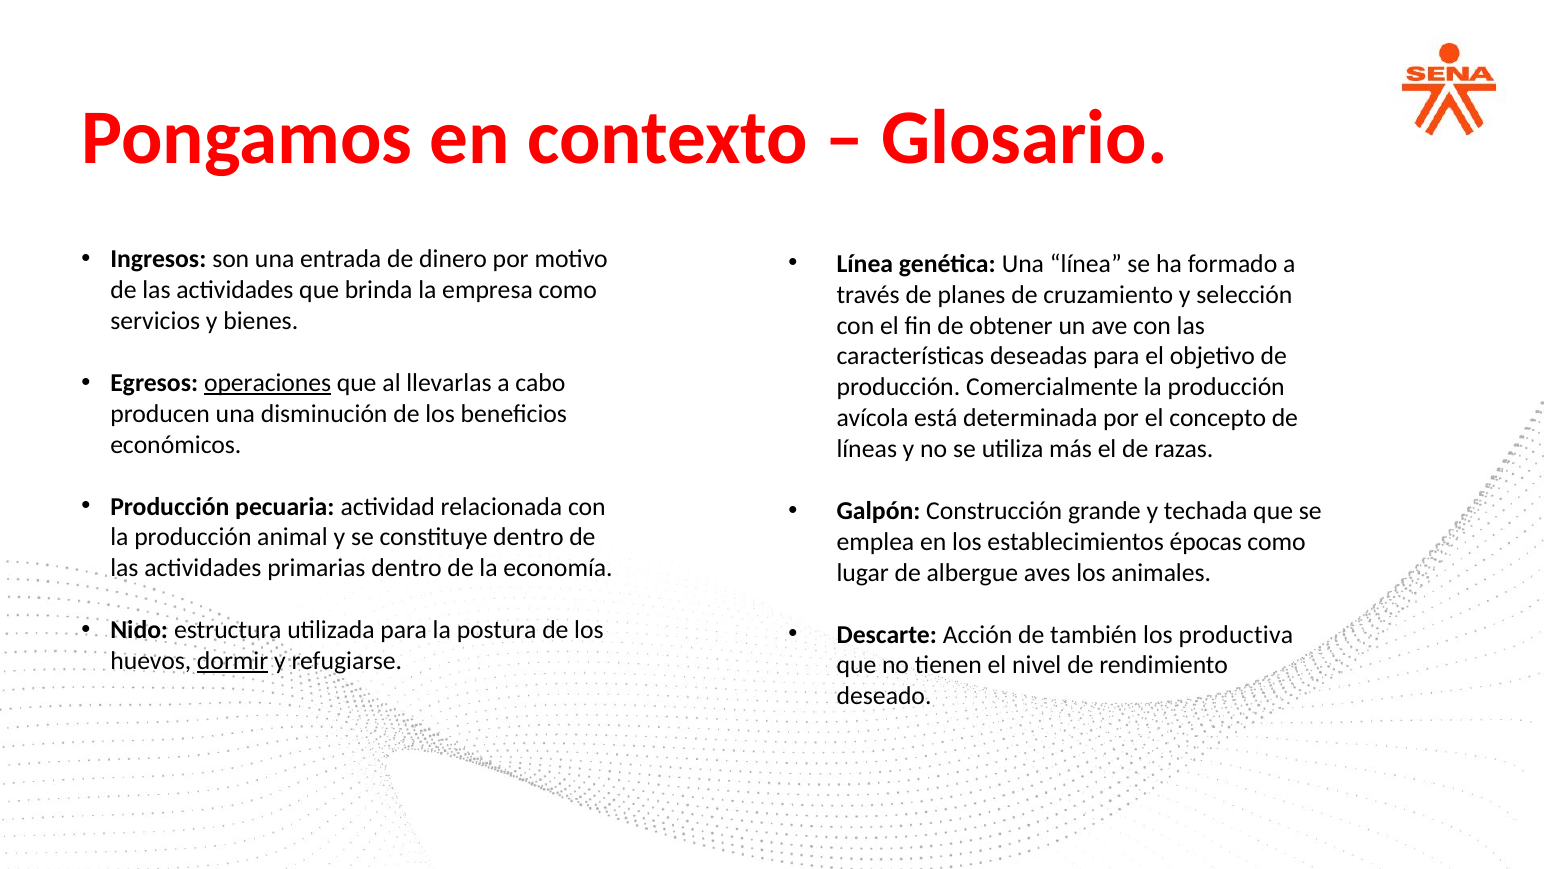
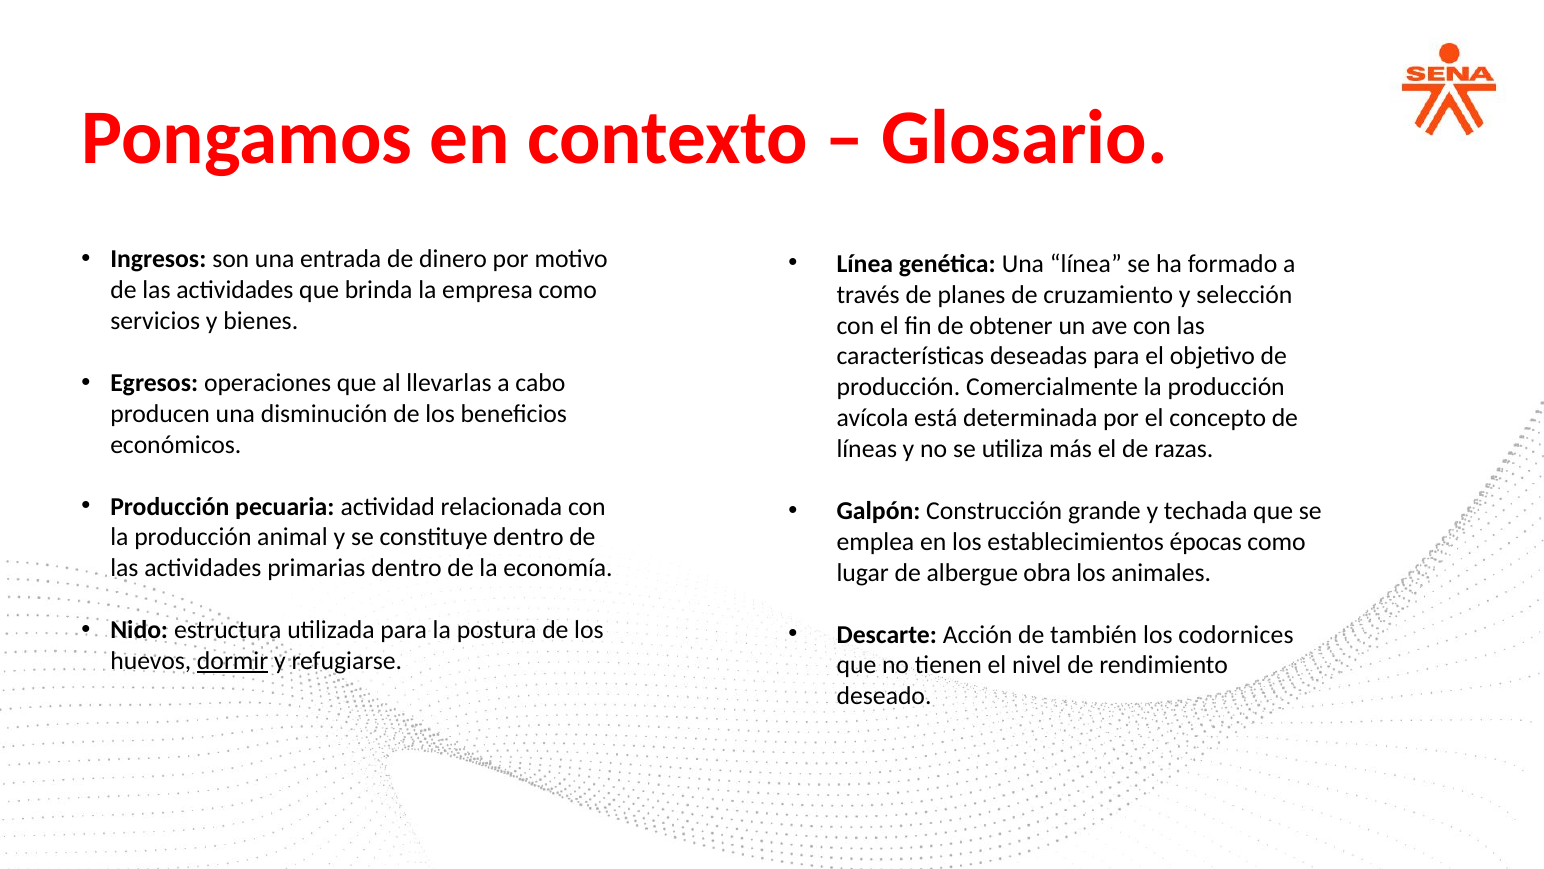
operaciones underline: present -> none (268, 383)
aves: aves -> obra (1047, 572)
productiva: productiva -> codornices (1236, 634)
